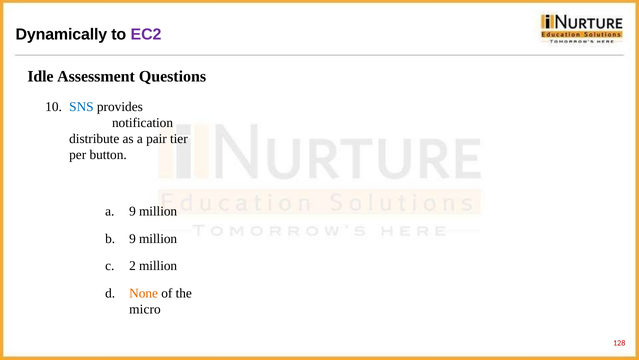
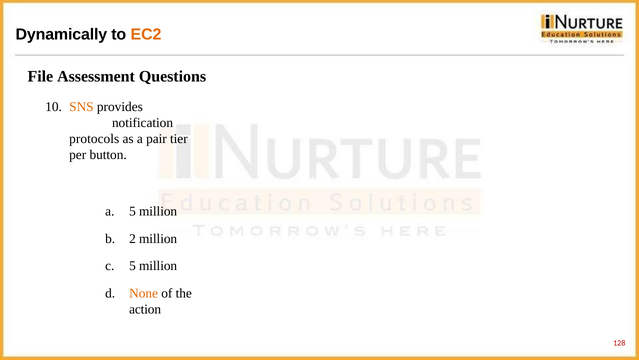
EC2 colour: purple -> orange (146, 35)
Idle: Idle -> File (40, 77)
SNS colour: blue -> orange (81, 107)
distribute: distribute -> protocols (94, 139)
a 9: 9 -> 5 (133, 211)
9: 9 -> 2 (133, 238)
2: 2 -> 5 (133, 266)
micro: micro -> action (145, 309)
